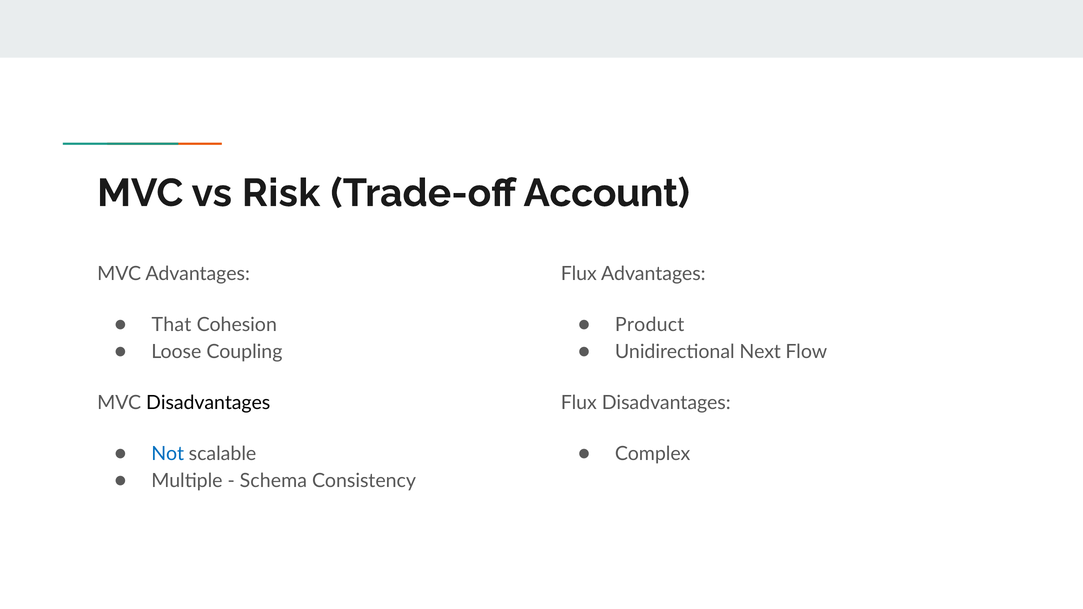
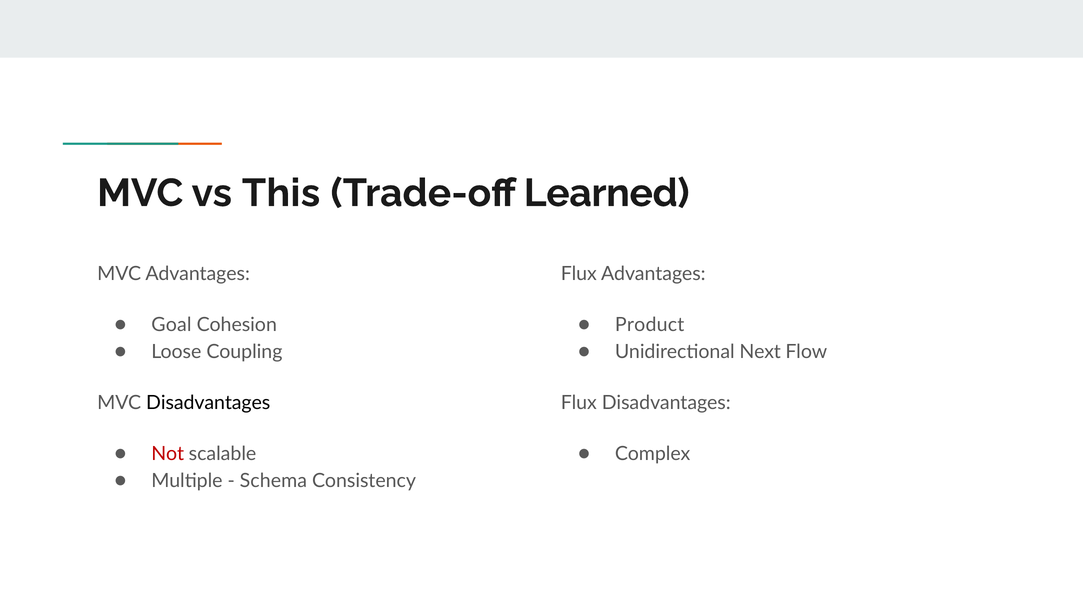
Risk: Risk -> This (281, 193)
Account: Account -> Learned (607, 193)
That: That -> Goal (171, 325)
Not colour: blue -> red (168, 454)
